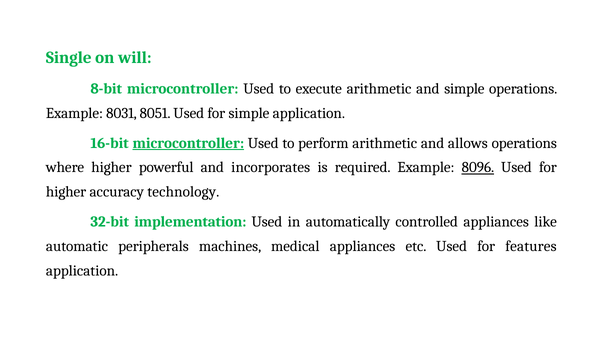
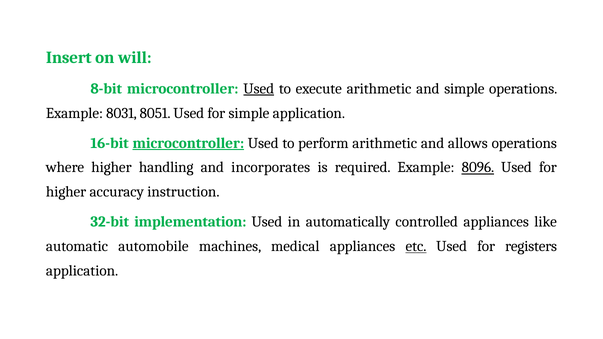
Single: Single -> Insert (69, 58)
Used underline: none -> present (259, 89)
powerful: powerful -> handling (166, 168)
technology: technology -> instruction (183, 192)
peripherals: peripherals -> automobile (153, 246)
etc underline: none -> present (416, 246)
features: features -> registers (531, 246)
